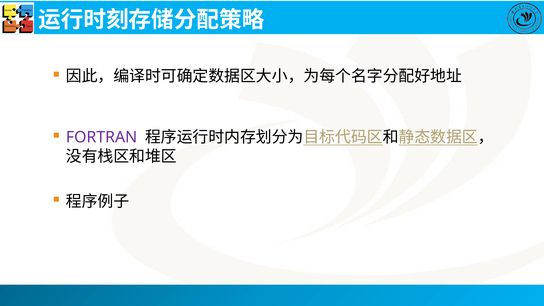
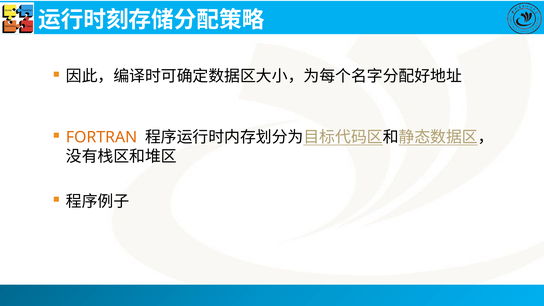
FORTRAN colour: purple -> orange (102, 137)
